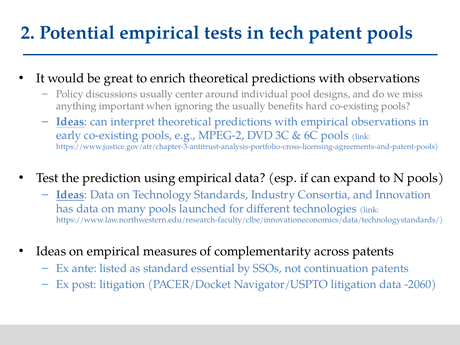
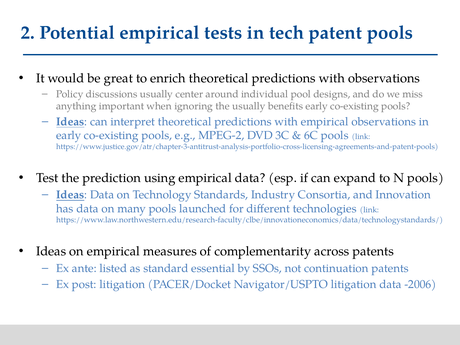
benefits hard: hard -> early (317, 106)
-2060: -2060 -> -2006 (421, 284)
